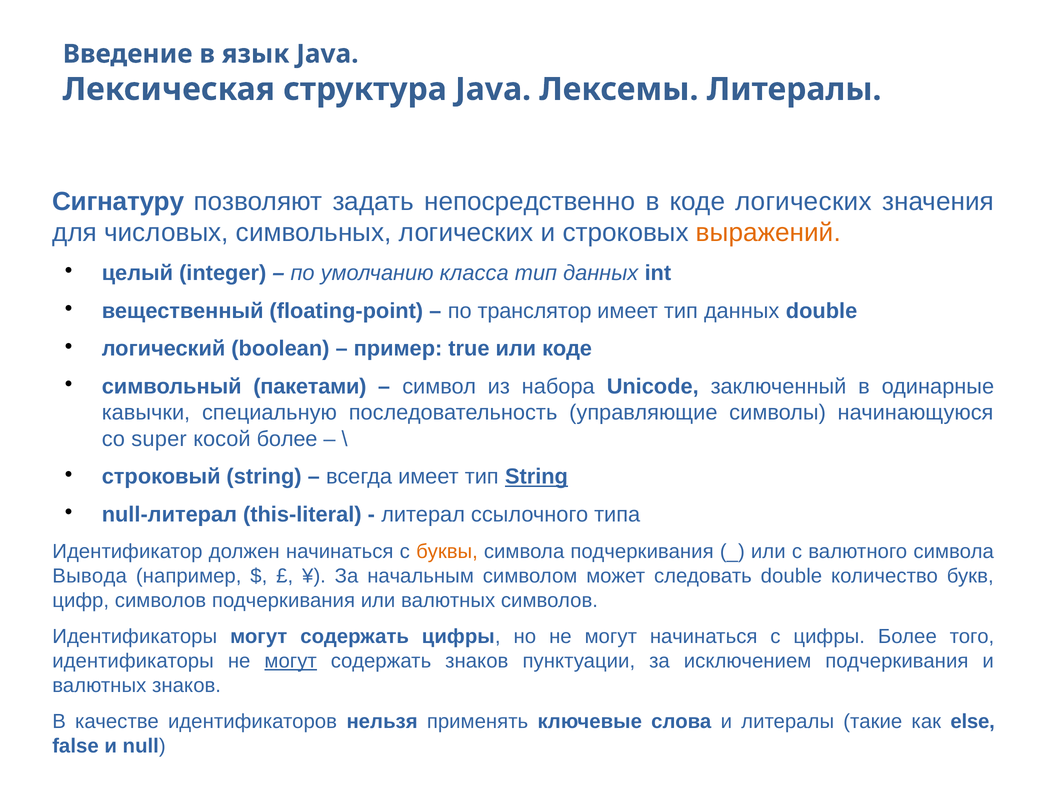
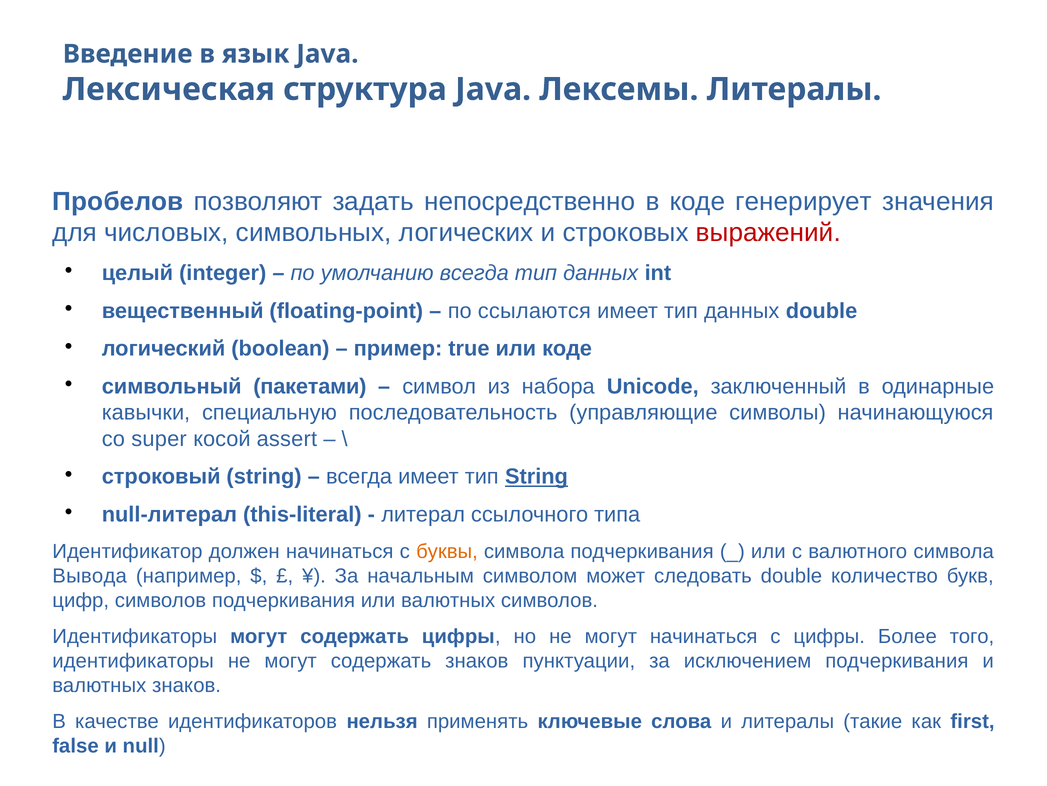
Сигнатуру: Сигнатуру -> Пробелов (118, 201)
коде логических: логических -> генерирует (804, 201)
выражений colour: orange -> red (768, 233)
умолчанию класса: класса -> всегда (474, 273)
транслятор: транслятор -> ссылаются (534, 311)
косой более: более -> assert (287, 438)
могут underline: present -> none (291, 660)
else: else -> first (973, 721)
